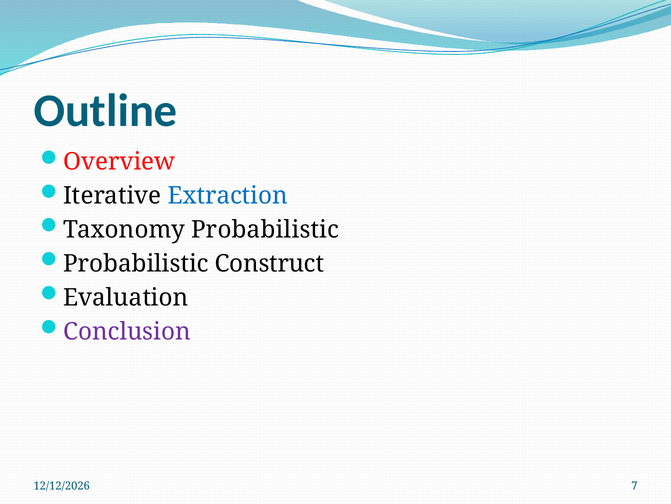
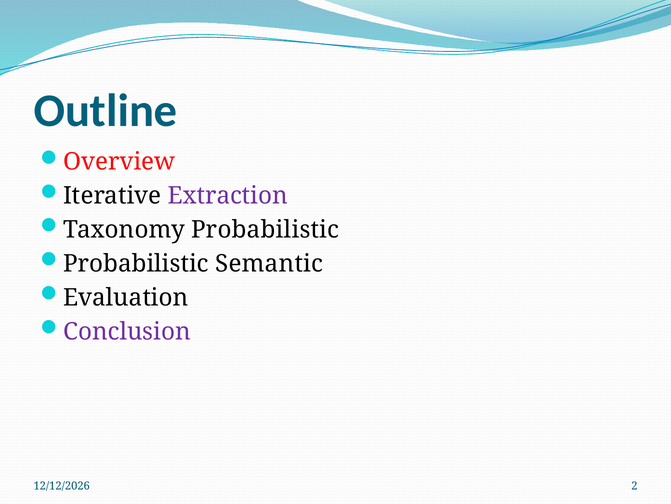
Extraction colour: blue -> purple (228, 195)
Construct: Construct -> Semantic (269, 263)
7: 7 -> 2 (634, 485)
